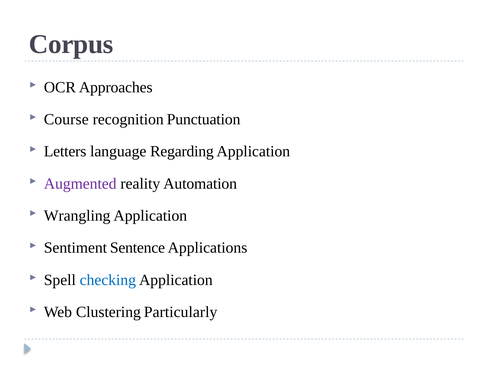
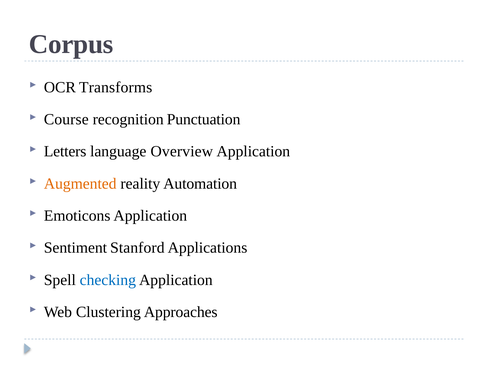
Approaches: Approaches -> Transforms (116, 87)
Regarding: Regarding -> Overview (182, 151)
Augmented colour: purple -> orange (80, 184)
Wrangling: Wrangling -> Emoticons (77, 216)
Sentence: Sentence -> Stanford (137, 248)
Particularly: Particularly -> Approaches (181, 312)
